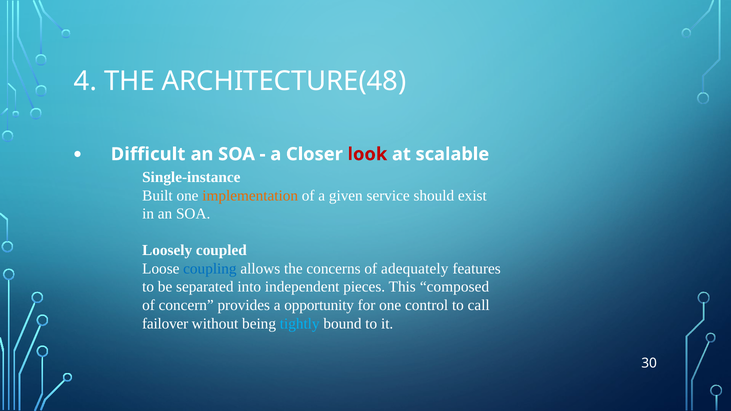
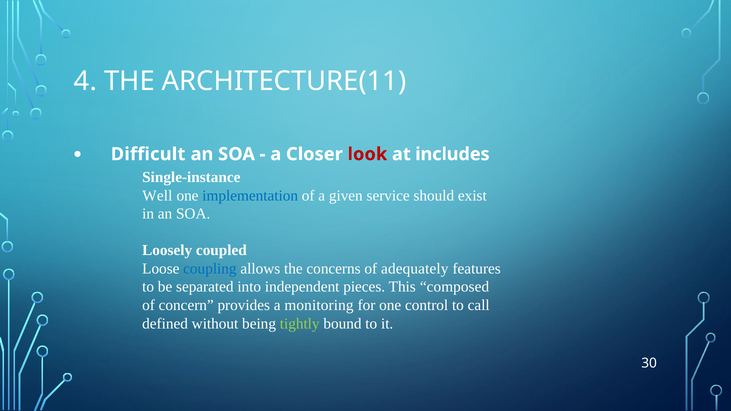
ARCHITECTURE(48: ARCHITECTURE(48 -> ARCHITECTURE(11 (284, 81)
scalable: scalable -> includes (452, 154)
Built: Built -> Well (157, 196)
implementation colour: orange -> blue (250, 196)
opportunity: opportunity -> monitoring (319, 305)
failover: failover -> defined (165, 324)
tightly colour: light blue -> light green (300, 324)
